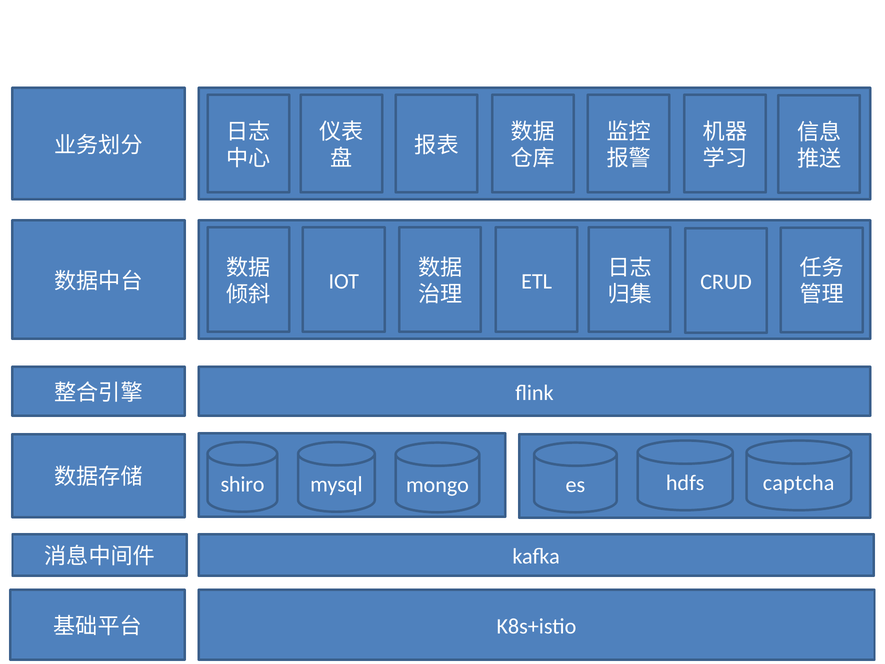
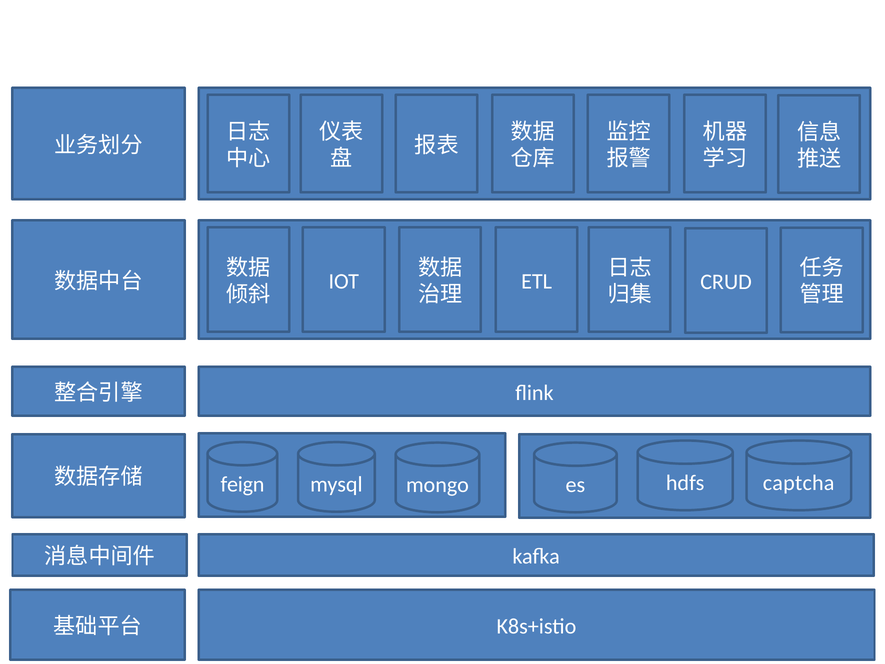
shiro: shiro -> feign (242, 484)
